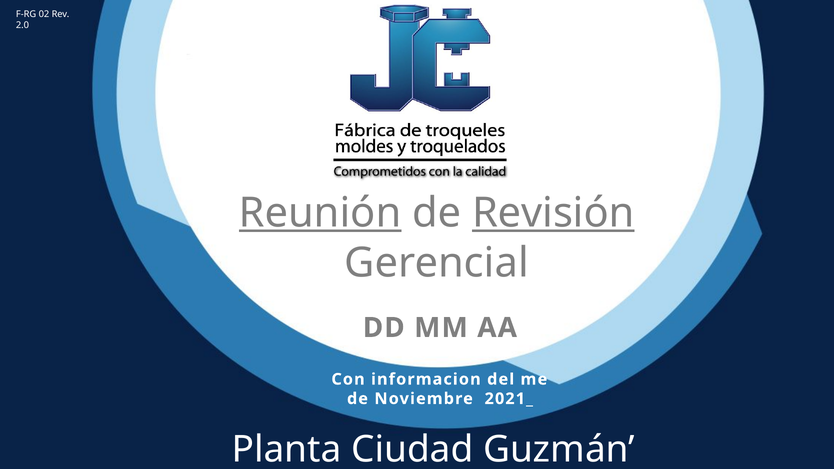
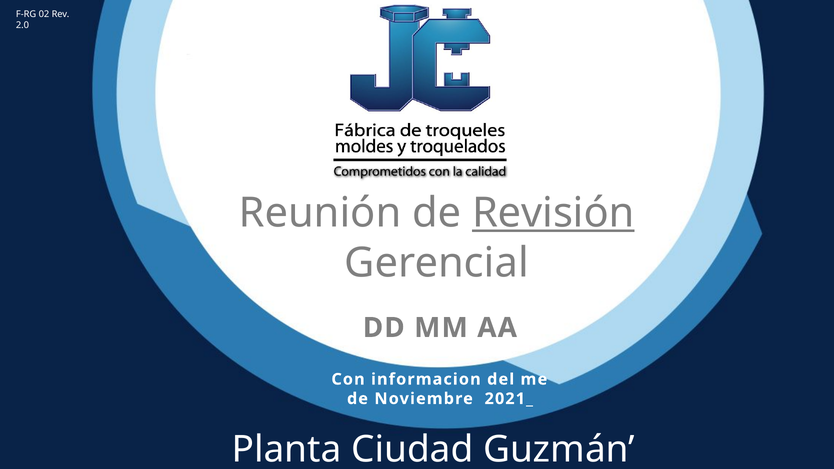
Reunión underline: present -> none (320, 213)
